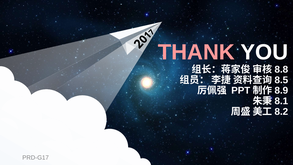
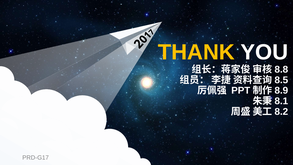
THANK colour: pink -> yellow (196, 52)
